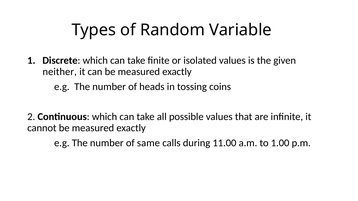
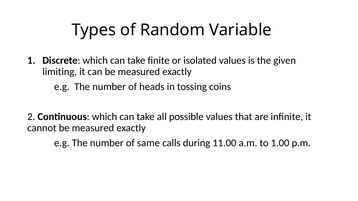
neither: neither -> limiting (60, 72)
